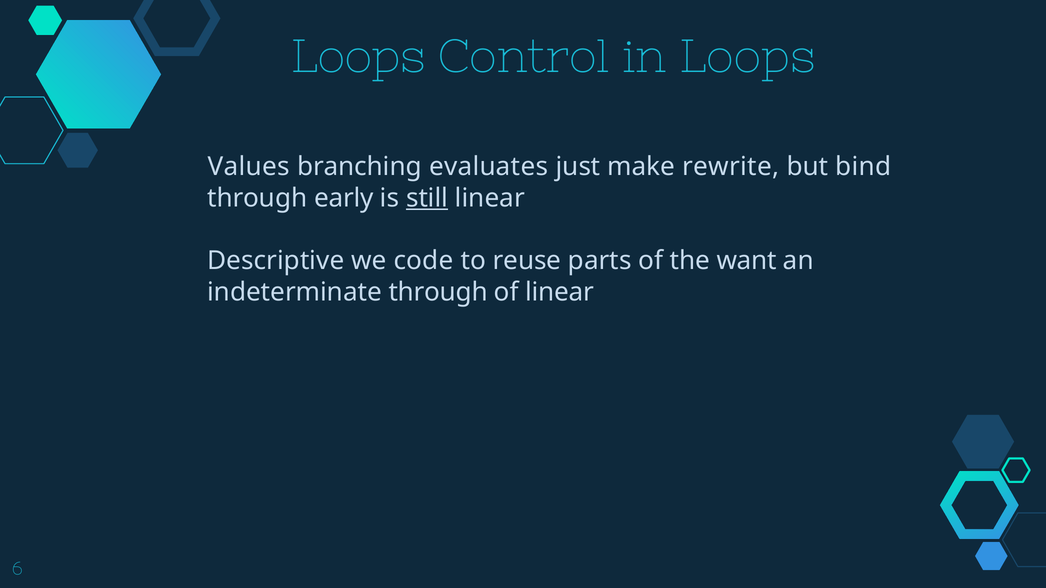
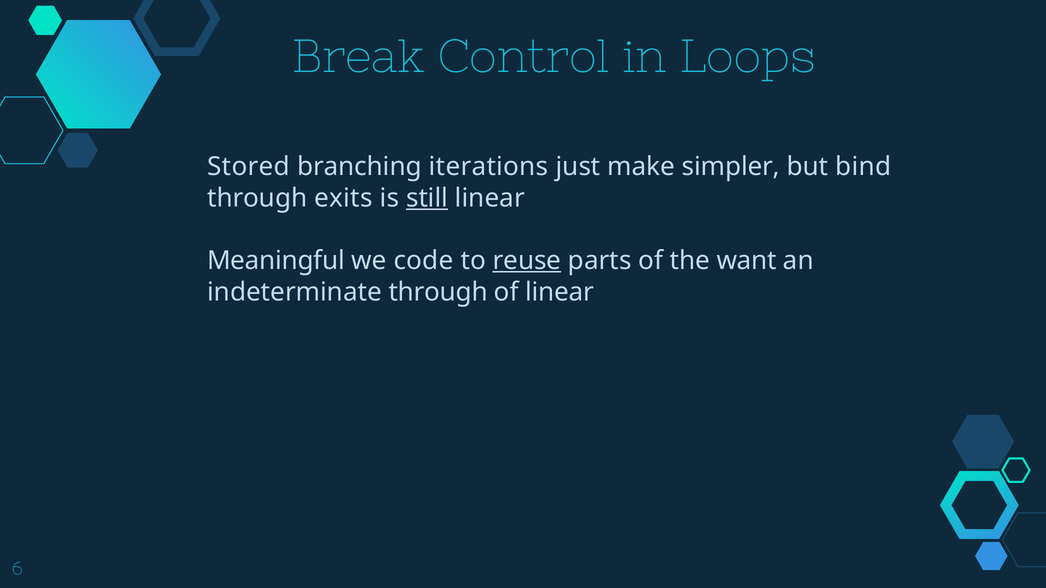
Loops: Loops -> Break (358, 57)
Values: Values -> Stored (249, 167)
evaluates: evaluates -> iterations (489, 167)
rewrite: rewrite -> simpler (731, 167)
early: early -> exits (344, 198)
Descriptive: Descriptive -> Meaningful (276, 261)
reuse underline: none -> present (527, 261)
